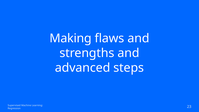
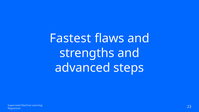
Making: Making -> Fastest (70, 38)
